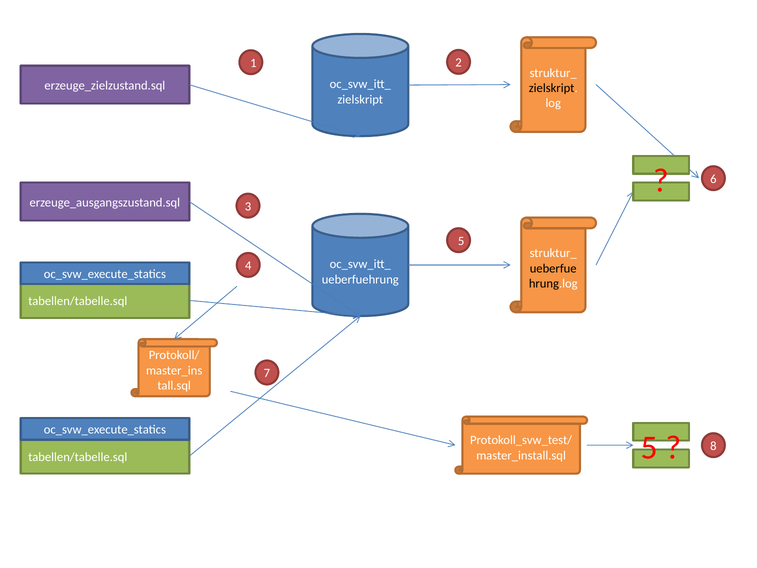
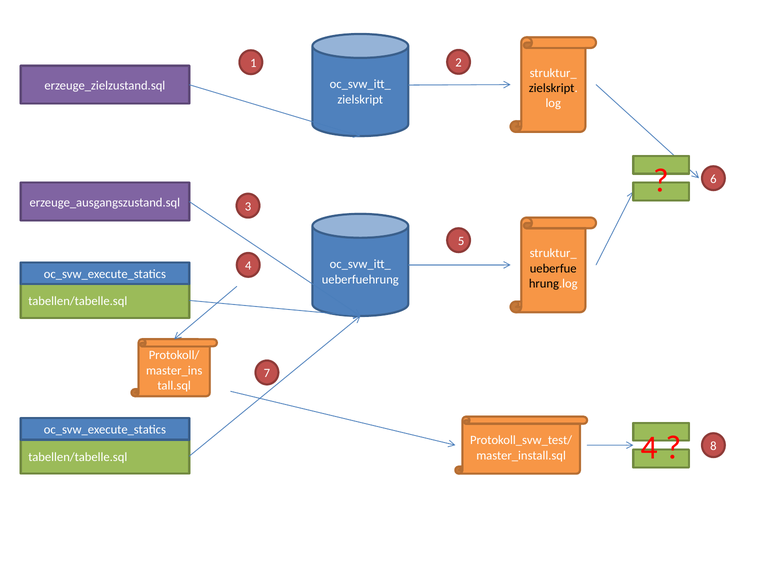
5: 5 -> 4 (649, 447)
